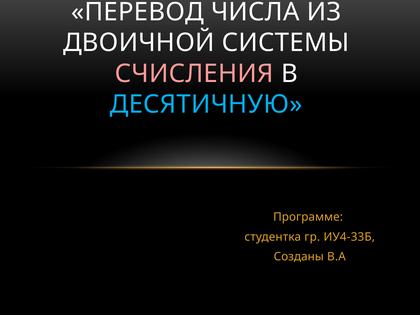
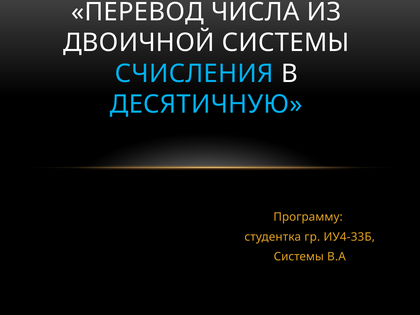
СЧИСЛЕНИЯ colour: pink -> light blue (194, 74)
Программе: Программе -> Программу (308, 217)
Созданы: Созданы -> Системы (299, 257)
